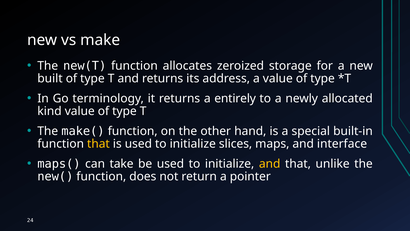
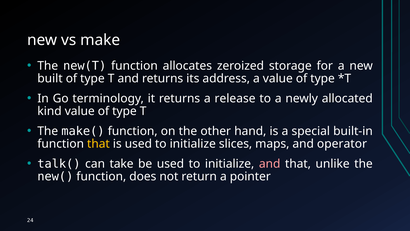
entirely: entirely -> release (235, 98)
interface: interface -> operator (342, 144)
maps(: maps( -> talk( (59, 164)
and colour: yellow -> pink (270, 164)
